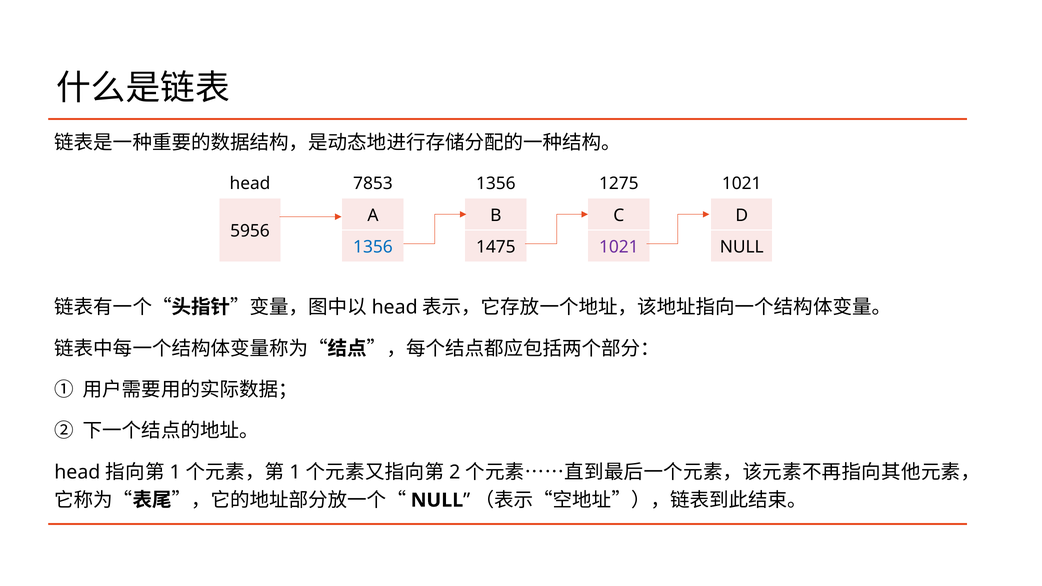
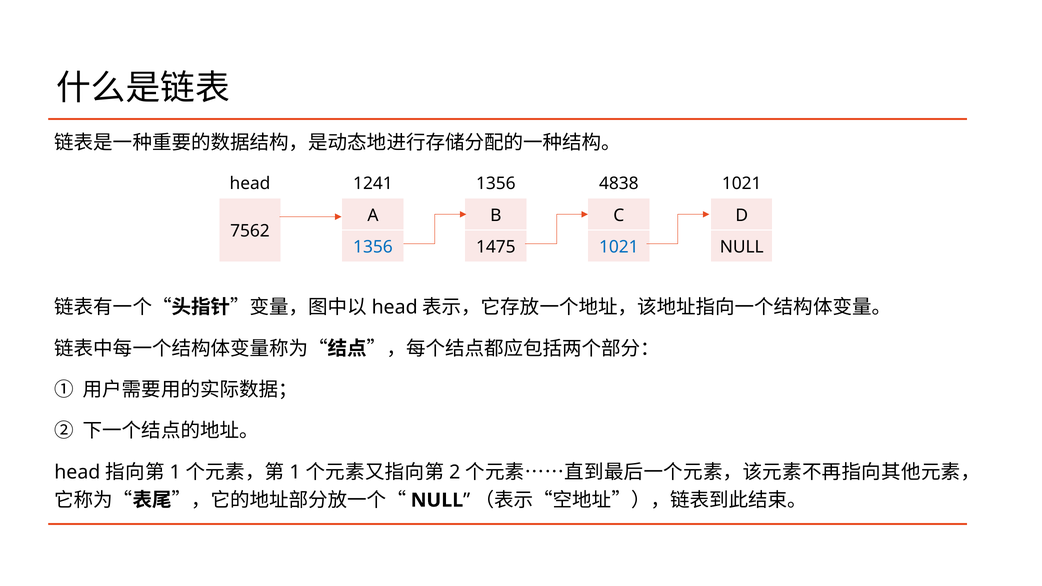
7853: 7853 -> 1241 (373, 184)
1275: 1275 -> 4838 (619, 184)
5956: 5956 -> 7562 (250, 231)
1021 colour: purple -> blue (619, 247)
